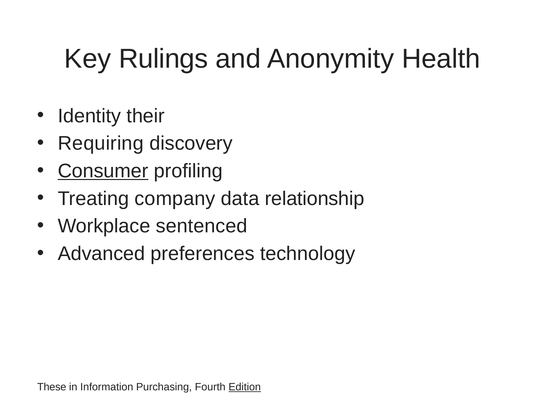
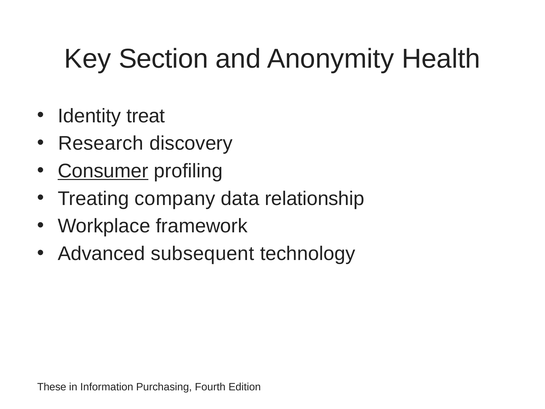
Rulings: Rulings -> Section (163, 59)
their: their -> treat (146, 116)
Requiring: Requiring -> Research (101, 143)
sentenced: sentenced -> framework (202, 226)
preferences: preferences -> subsequent (202, 253)
Edition underline: present -> none (245, 387)
